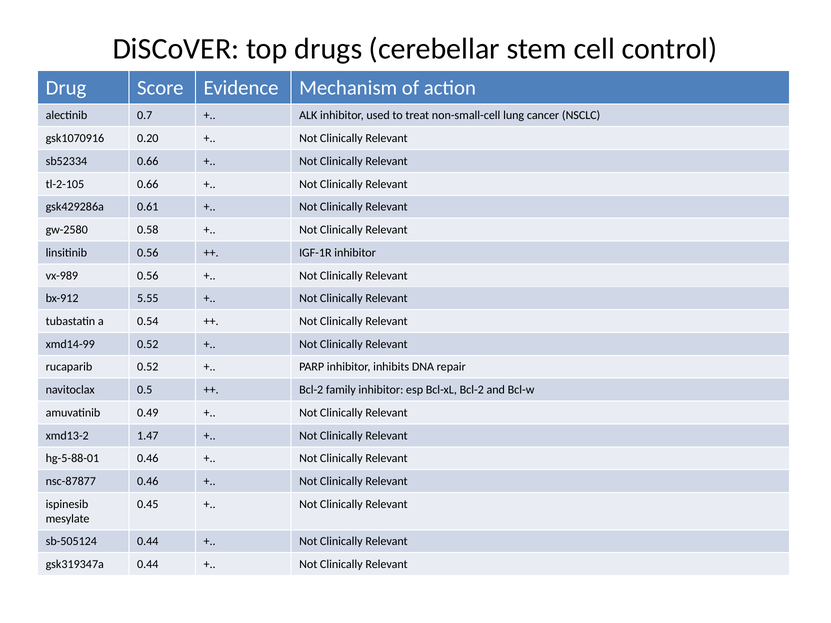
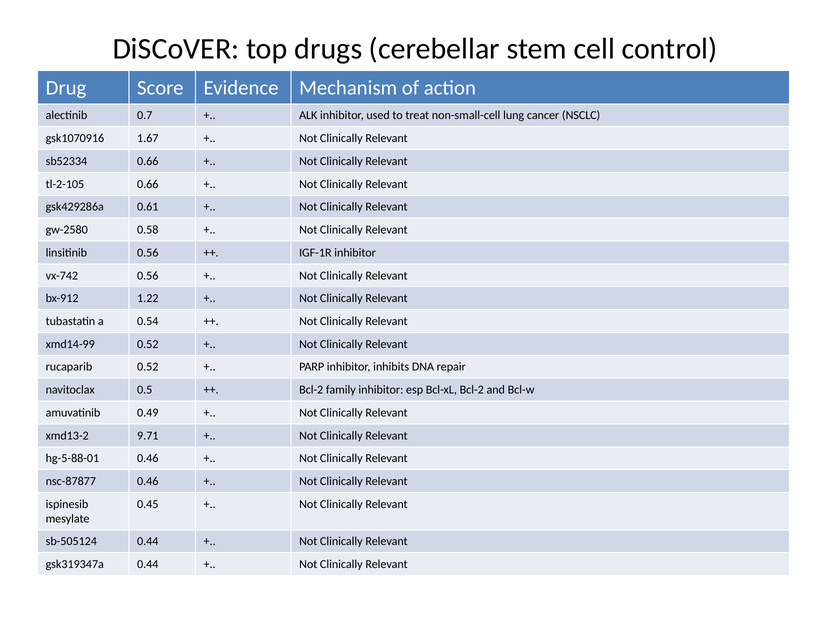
0.20: 0.20 -> 1.67 (148, 138)
vx-989: vx-989 -> vx-742 (62, 276)
5.55: 5.55 -> 1.22 (148, 299)
1.47: 1.47 -> 9.71 (148, 436)
